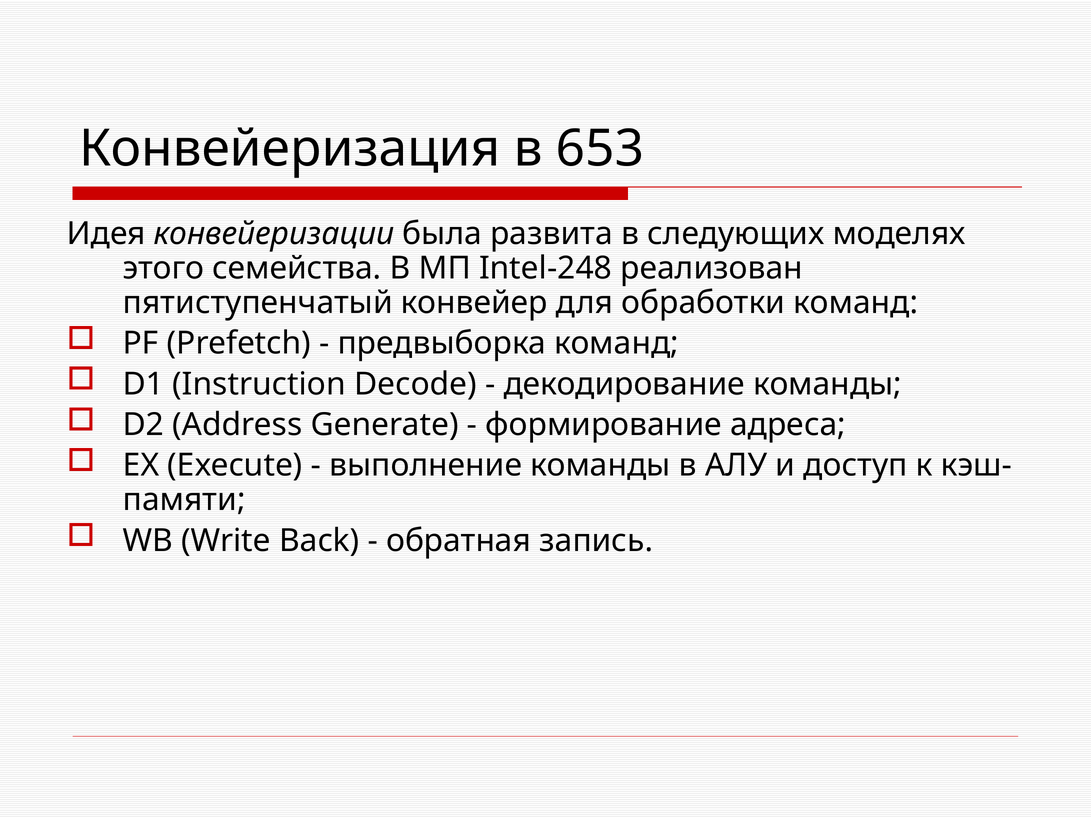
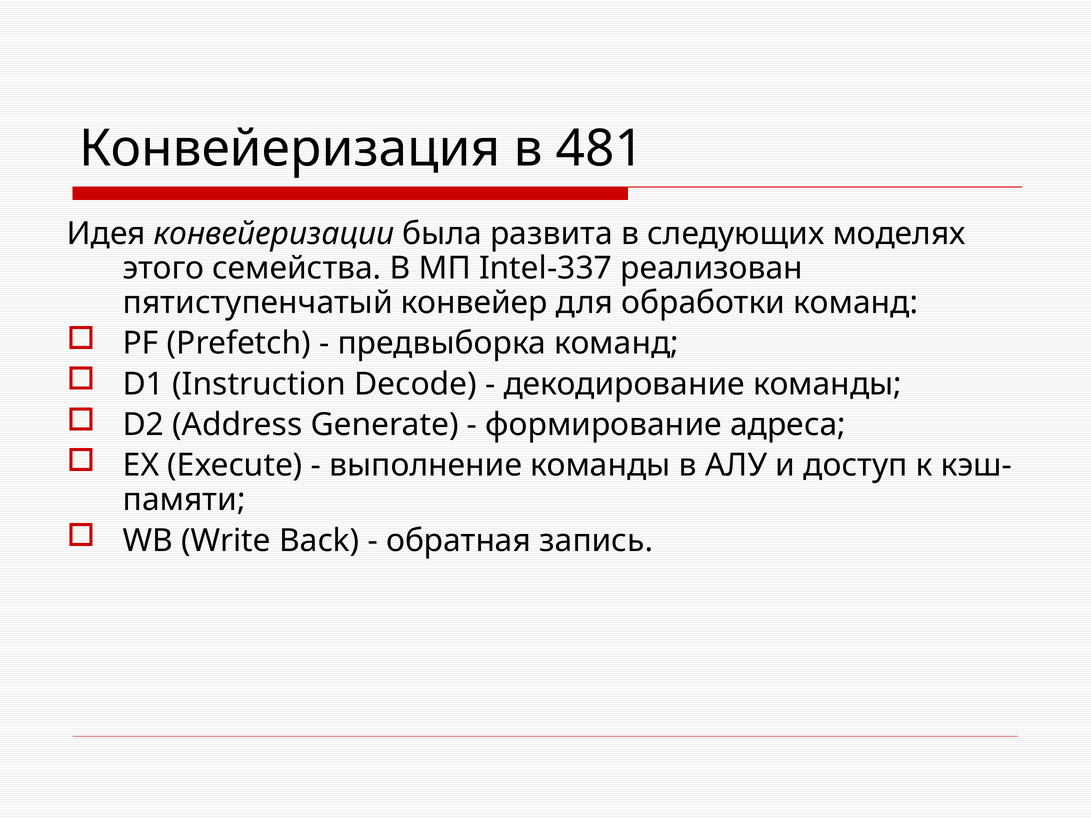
653: 653 -> 481 (600, 149)
Intel-248: Intel-248 -> Intel-337 (546, 268)
